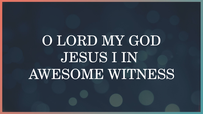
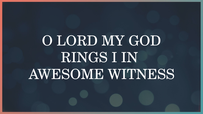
JESUS: JESUS -> RINGS (84, 58)
